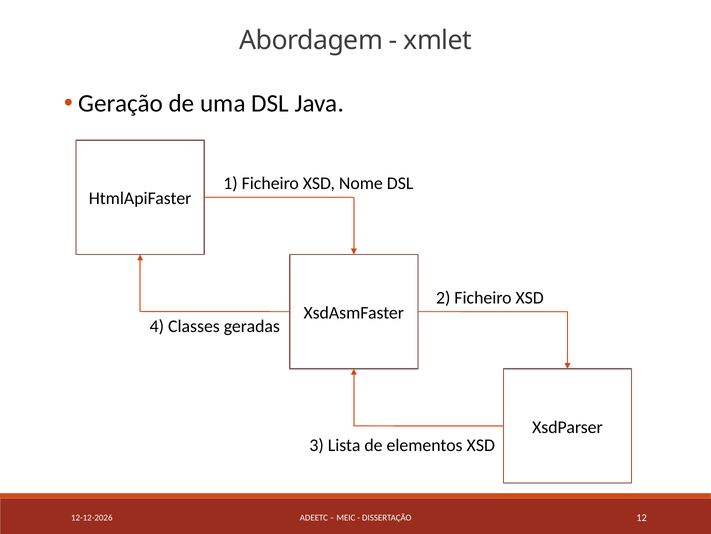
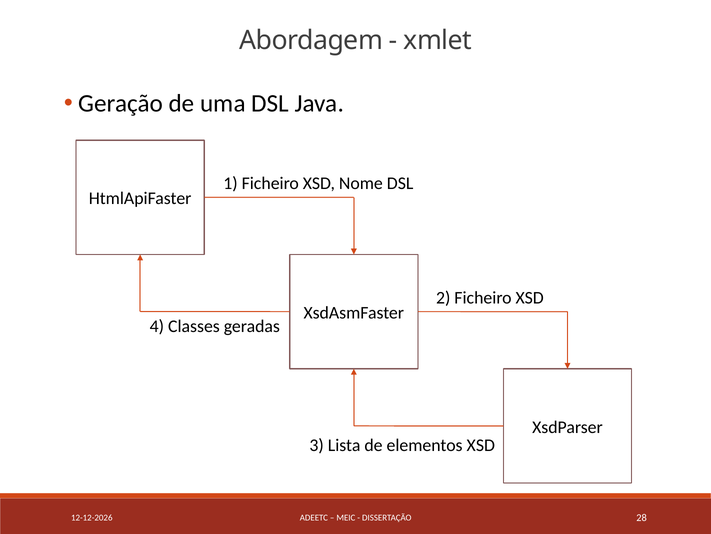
12: 12 -> 28 (642, 517)
